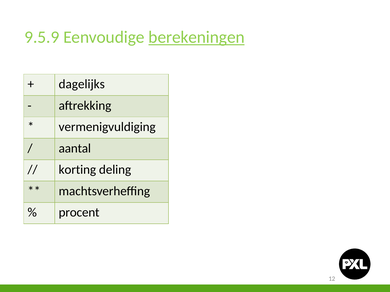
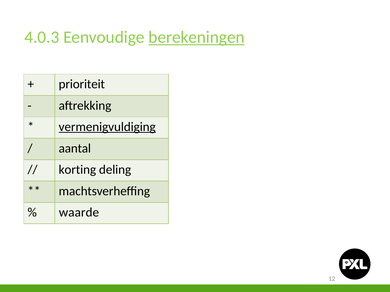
9.5.9: 9.5.9 -> 4.0.3 (42, 37)
dagelijks: dagelijks -> prioriteit (82, 84)
vermenigvuldiging underline: none -> present (107, 127)
procent: procent -> waarde (79, 213)
